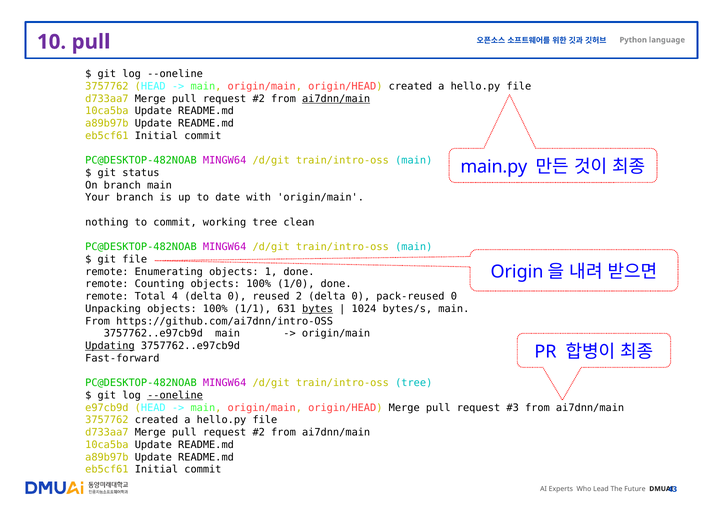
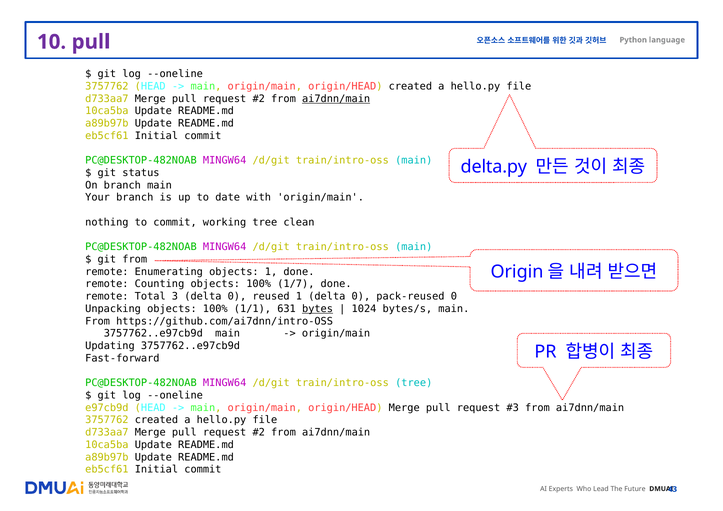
main.py: main.py -> delta.py (494, 167)
git file: file -> from (135, 260)
1/0: 1/0 -> 1/7 (296, 284)
4: 4 -> 3 (175, 297)
reused 2: 2 -> 1 (299, 297)
Updating underline: present -> none (110, 346)
--oneline underline: present -> none (175, 396)
